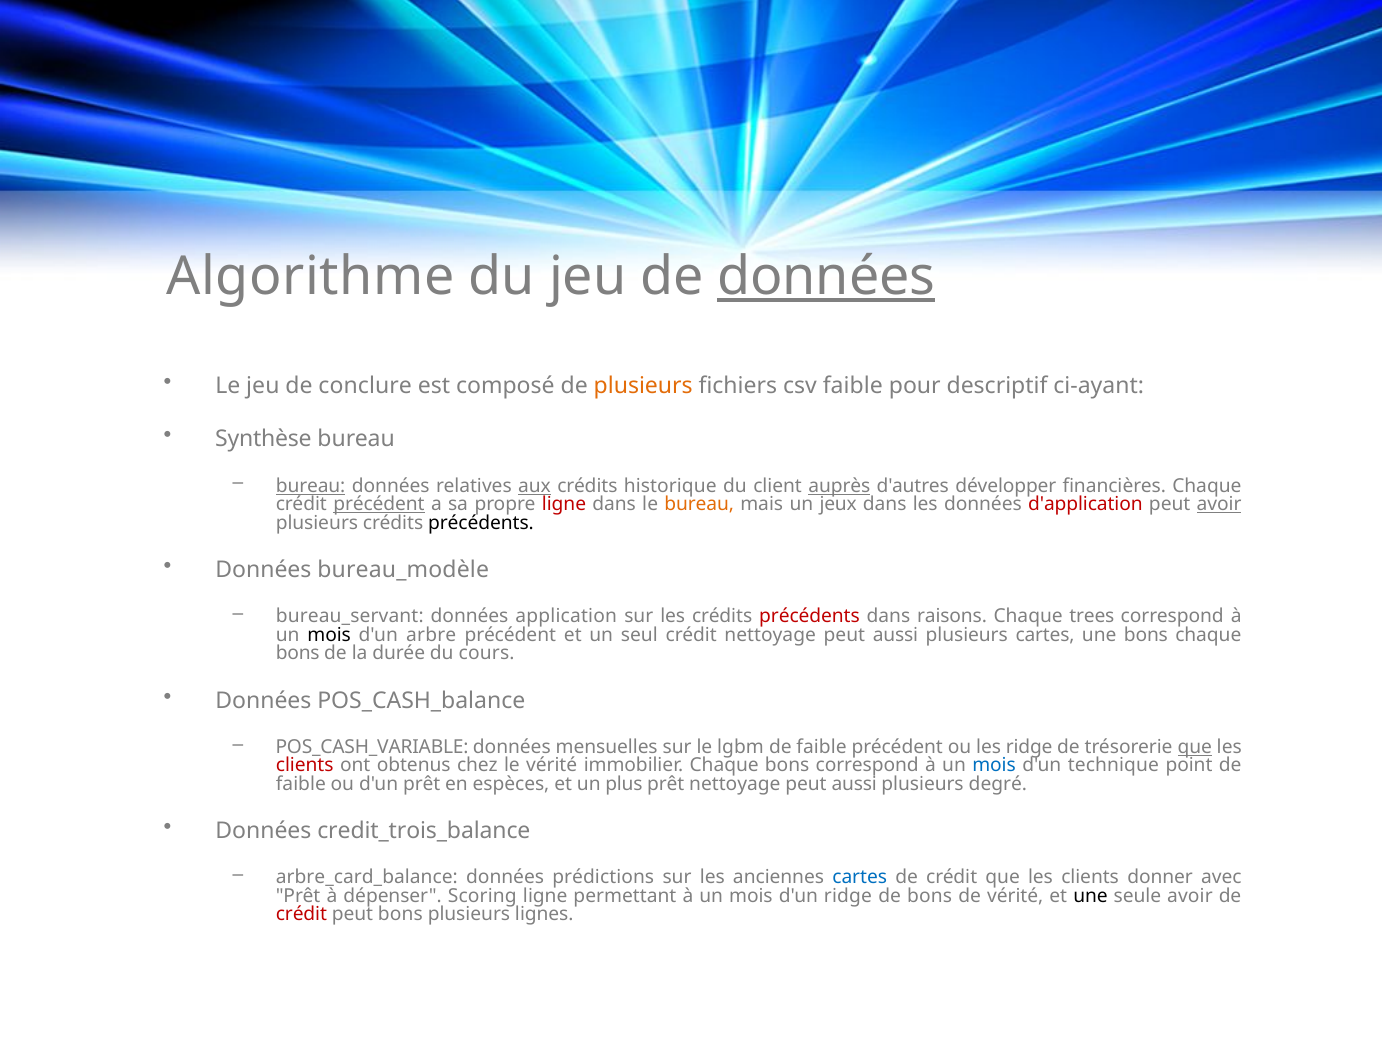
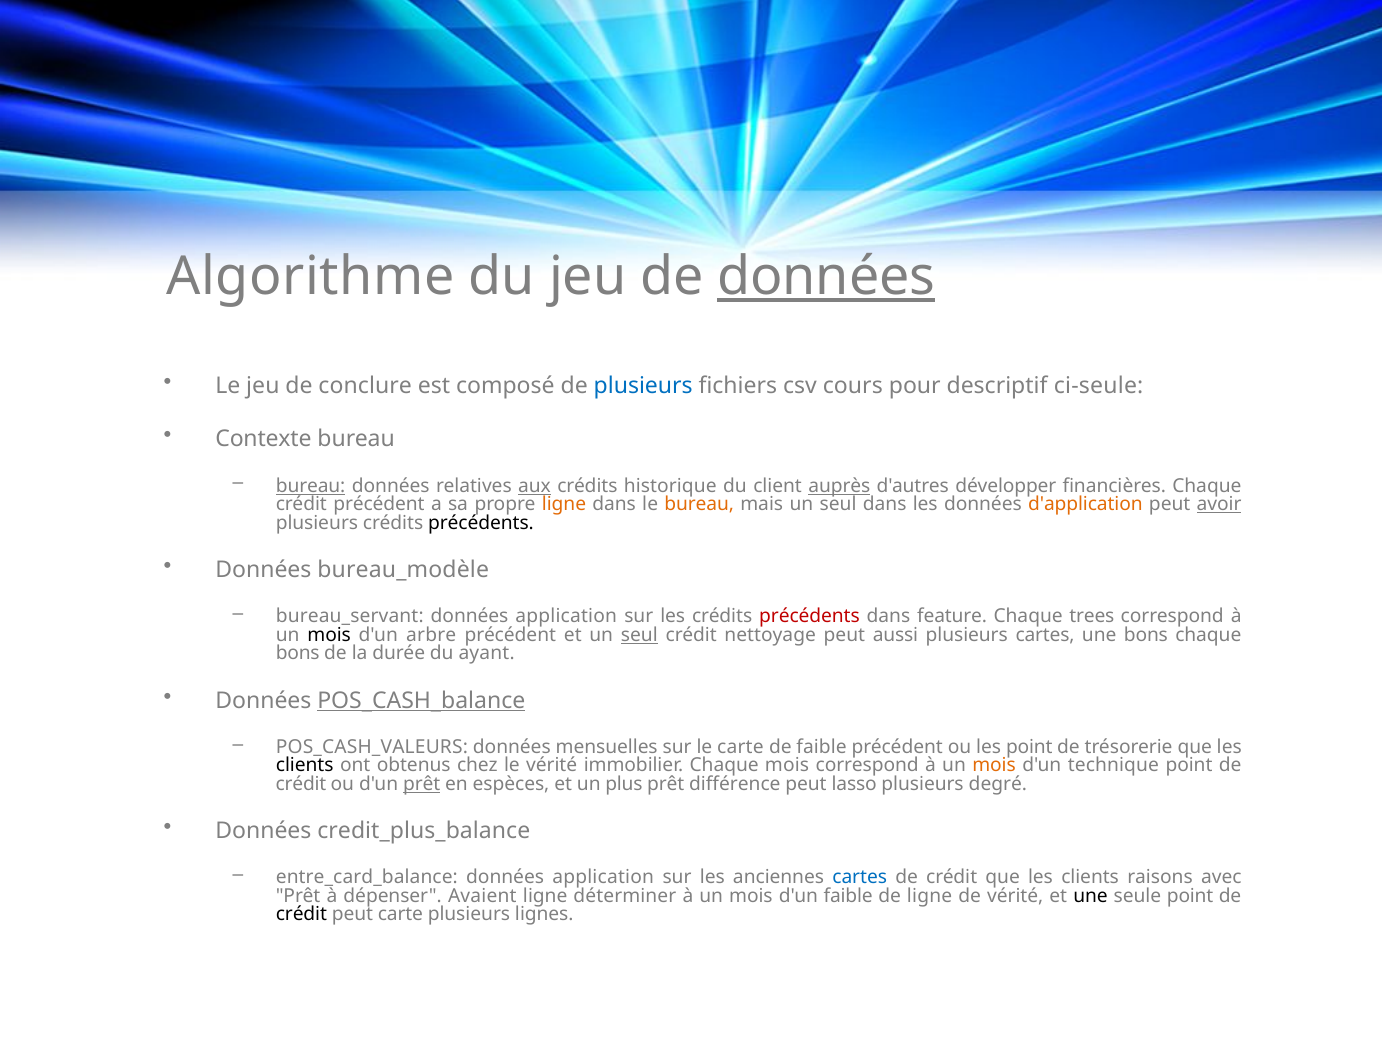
plusieurs colour: orange -> blue (643, 386)
csv faible: faible -> cours (853, 386)
ci-ayant: ci-ayant -> ci-seule (1099, 386)
Synthèse: Synthèse -> Contexte (263, 439)
précédent underline: present -> none (379, 504)
ligne colour: red -> orange (564, 504)
mais un jeux: jeux -> seul (838, 504)
d'application colour: red -> orange (1085, 504)
raisons: raisons -> feature (952, 616)
seul underline: none -> present (639, 635)
cours: cours -> ayant (487, 653)
POS_CASH_balance underline: none -> present (421, 700)
POS_CASH_VARIABLE: POS_CASH_VARIABLE -> POS_CASH_VALEURS (372, 747)
le lgbm: lgbm -> carte (740, 747)
les ridge: ridge -> point (1029, 747)
que underline: present -> none (1195, 747)
clients colour: red -> black (305, 765)
immobilier Chaque bons: bons -> mois (787, 765)
mois colour: blue -> orange (994, 765)
faible: faible -> crédit (301, 784)
prêt underline: none -> present (422, 784)
prêt nettoyage: nettoyage -> différence (735, 784)
aussi: aussi -> lasso (854, 784)
credit_trois_balance: credit_trois_balance -> credit_plus_balance (424, 831)
arbre_card_balance: arbre_card_balance -> entre_card_balance (367, 877)
prédictions: prédictions -> application (603, 877)
donner: donner -> raisons (1160, 877)
Scoring: Scoring -> Avaient (482, 896)
permettant: permettant -> déterminer (625, 896)
d'un ridge: ridge -> faible (848, 896)
de bons: bons -> ligne (930, 896)
seule avoir: avoir -> point (1190, 896)
crédit colour: red -> black (301, 914)
peut bons: bons -> carte (400, 914)
